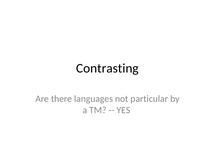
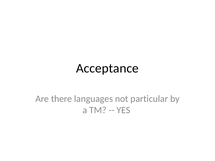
Contrasting: Contrasting -> Acceptance (107, 68)
